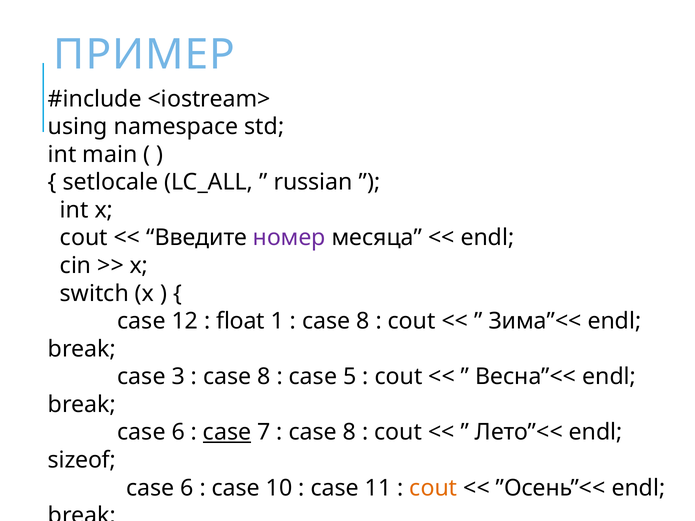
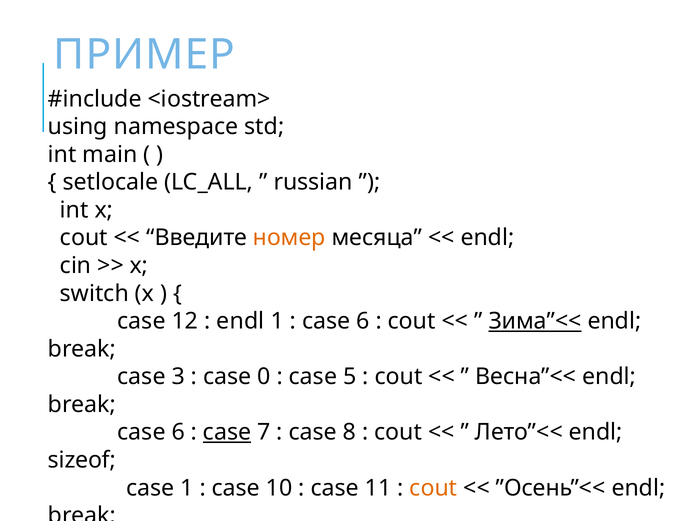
номер colour: purple -> orange (289, 238)
float: float -> endl (240, 321)
8: 8 -> 6 (363, 321)
Зима”<< underline: none -> present (535, 321)
8: 8 -> 0 (264, 377)
6: 6 -> 1 (187, 488)
